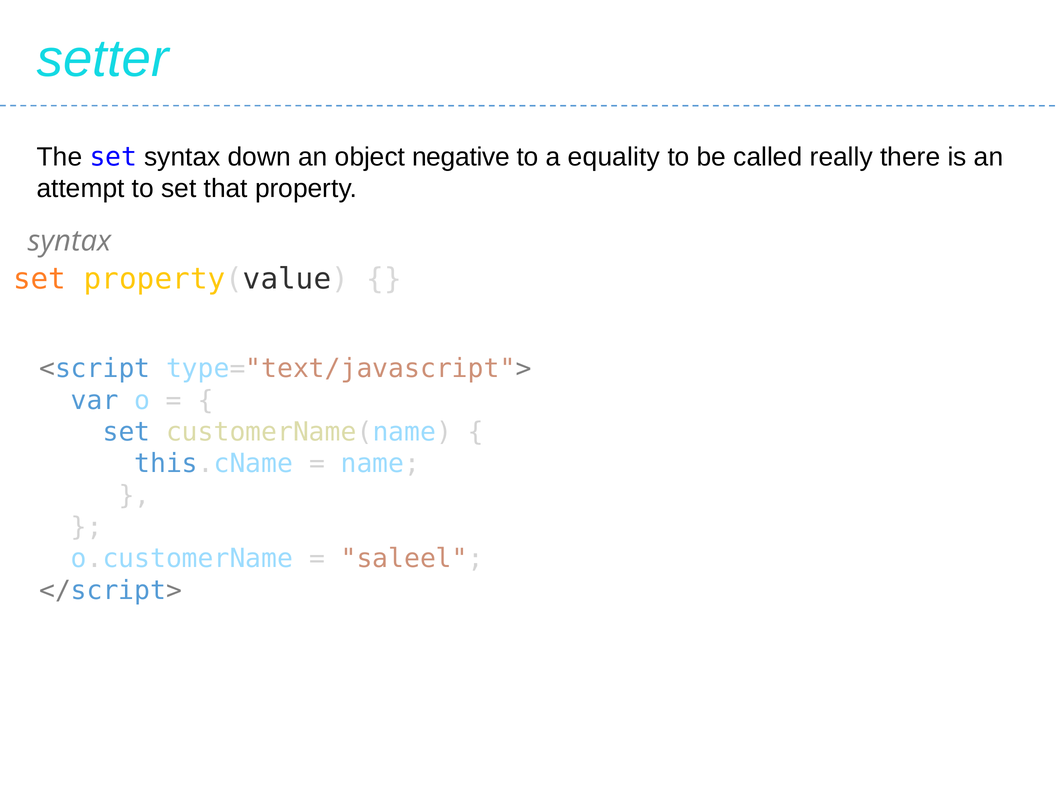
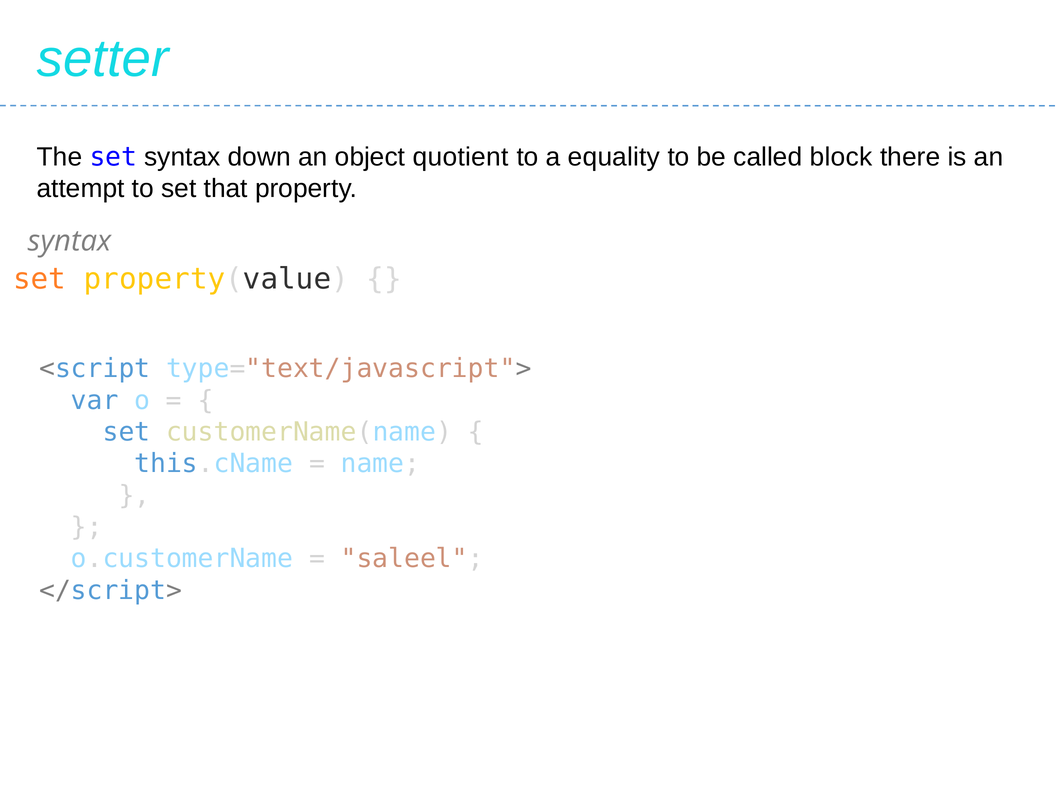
negative: negative -> quotient (461, 157)
really: really -> block (841, 157)
